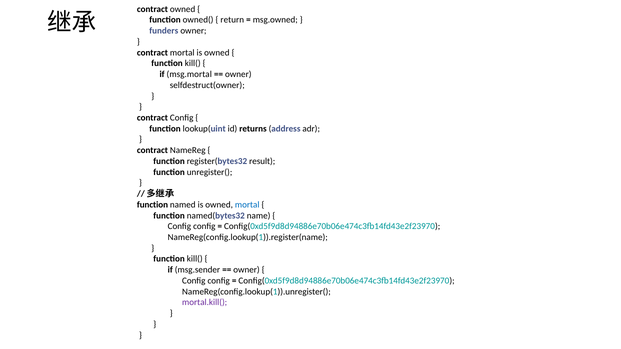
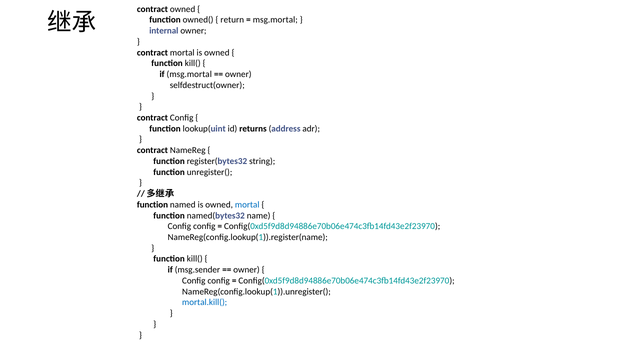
msg.owned: msg.owned -> msg.mortal (275, 20)
funders: funders -> internal (164, 31)
result: result -> string (262, 161)
mortal.kill( colour: purple -> blue (205, 303)
